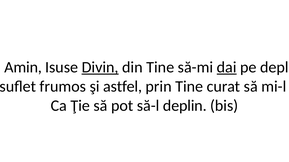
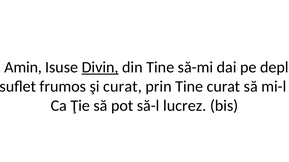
dai underline: present -> none (227, 67)
şi astfel: astfel -> curat (122, 87)
să-l deplin: deplin -> lucrez (185, 106)
